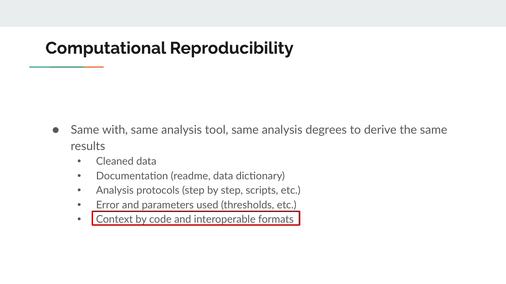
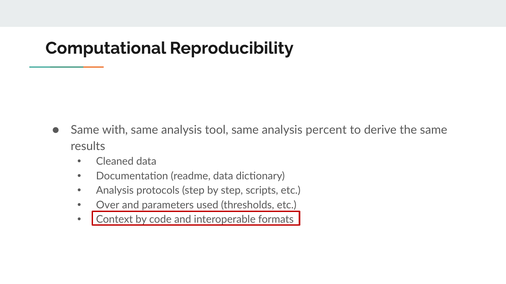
degrees: degrees -> percent (326, 130)
Error: Error -> Over (108, 205)
